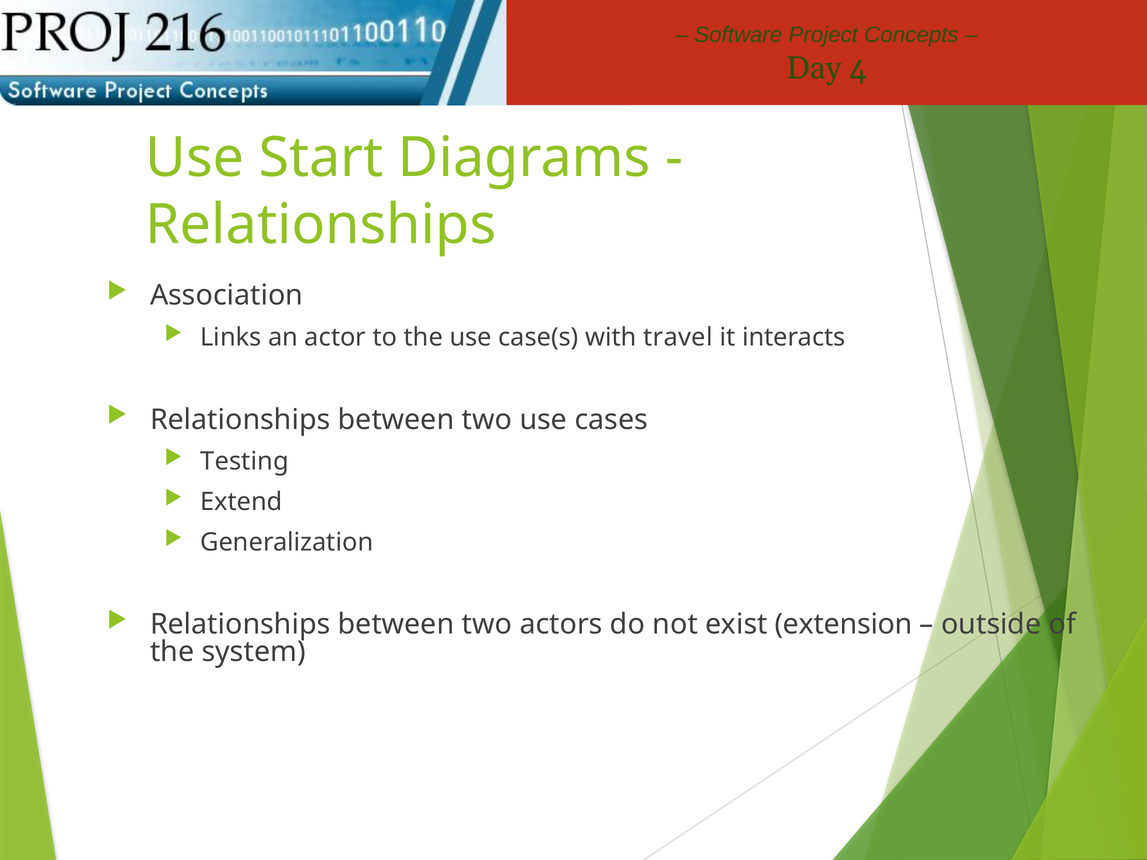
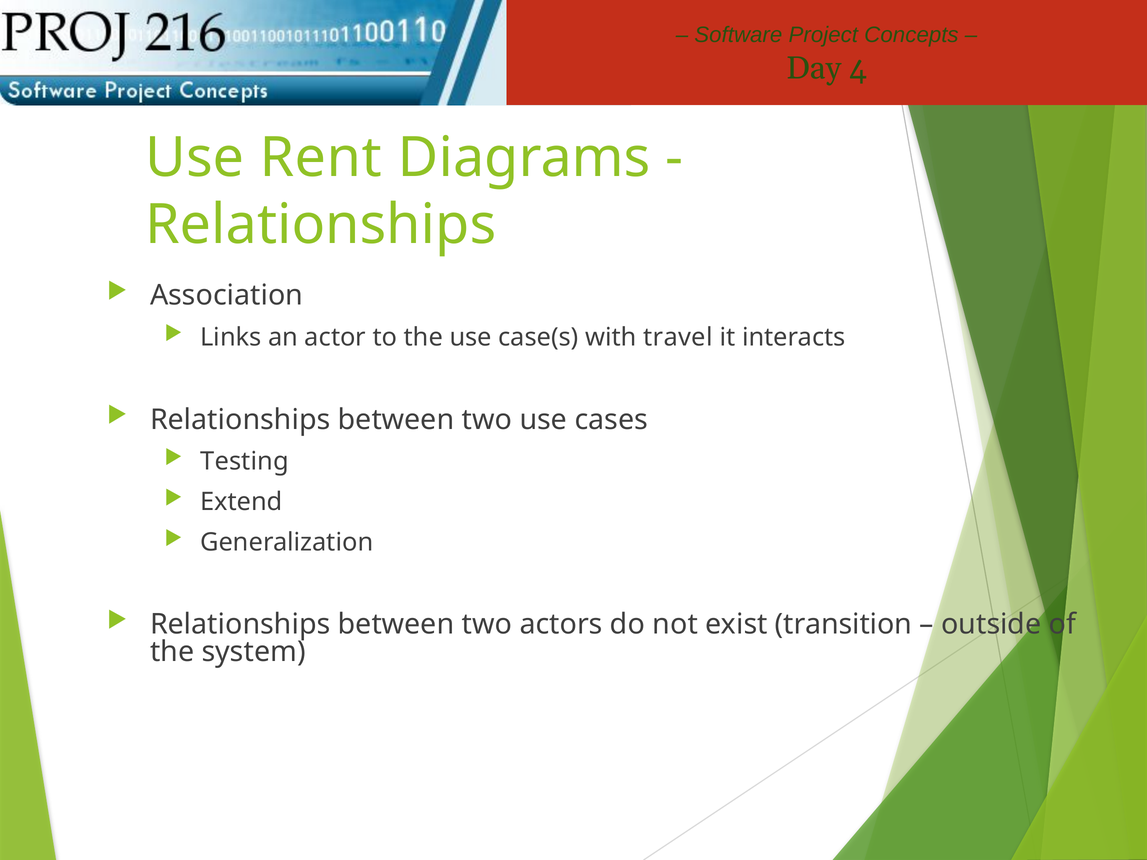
Start: Start -> Rent (321, 158)
extension: extension -> transition (843, 625)
